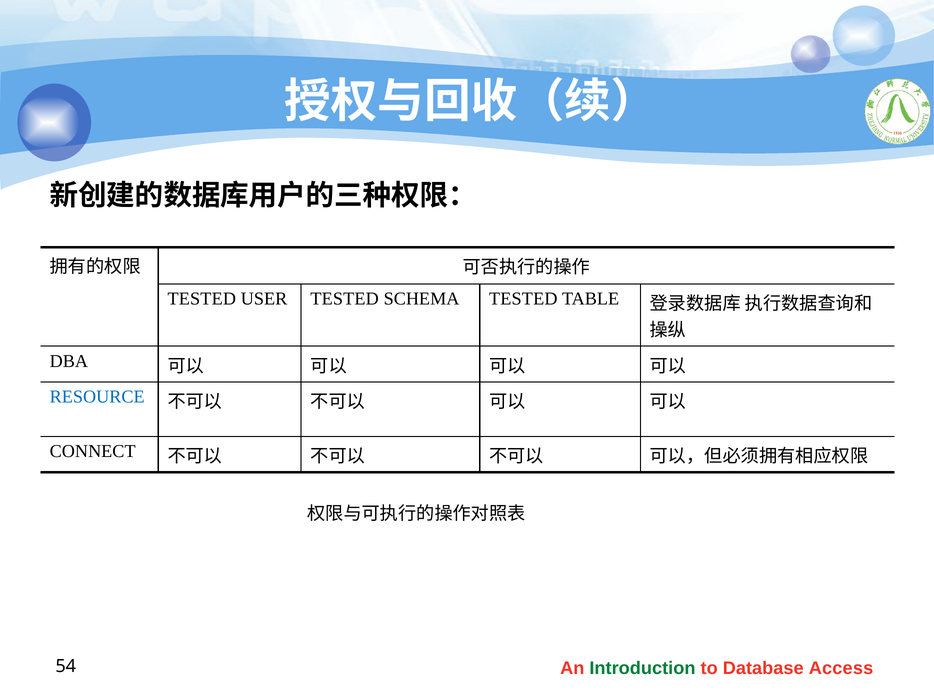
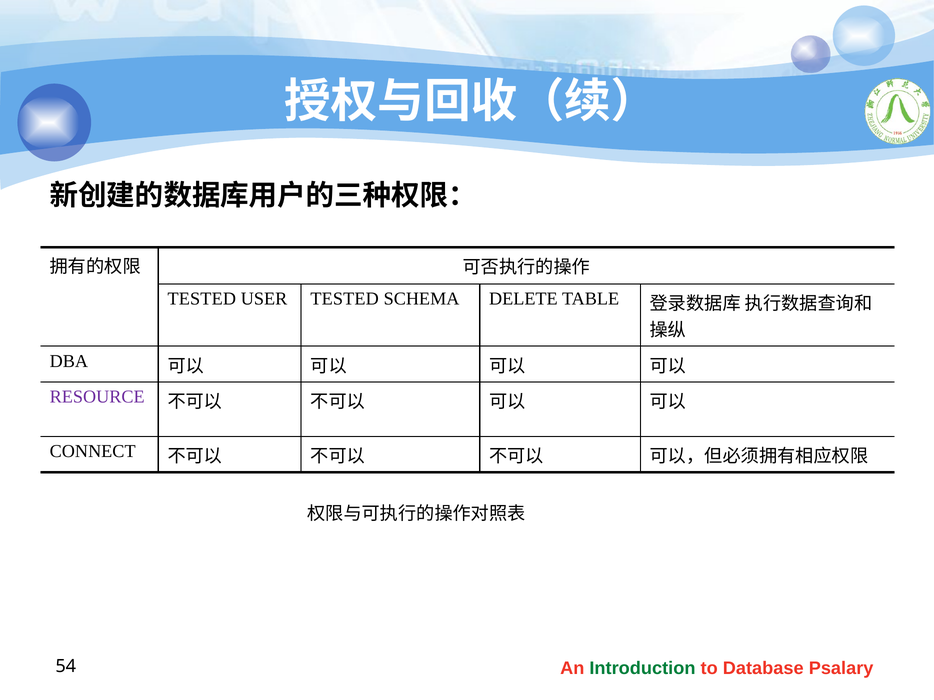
SCHEMA TESTED: TESTED -> DELETE (523, 299)
RESOURCE colour: blue -> purple (97, 397)
Access: Access -> Psalary (841, 669)
